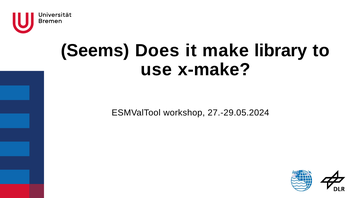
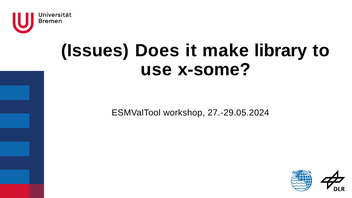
Seems: Seems -> Issues (95, 51)
x-make: x-make -> x-some (214, 70)
